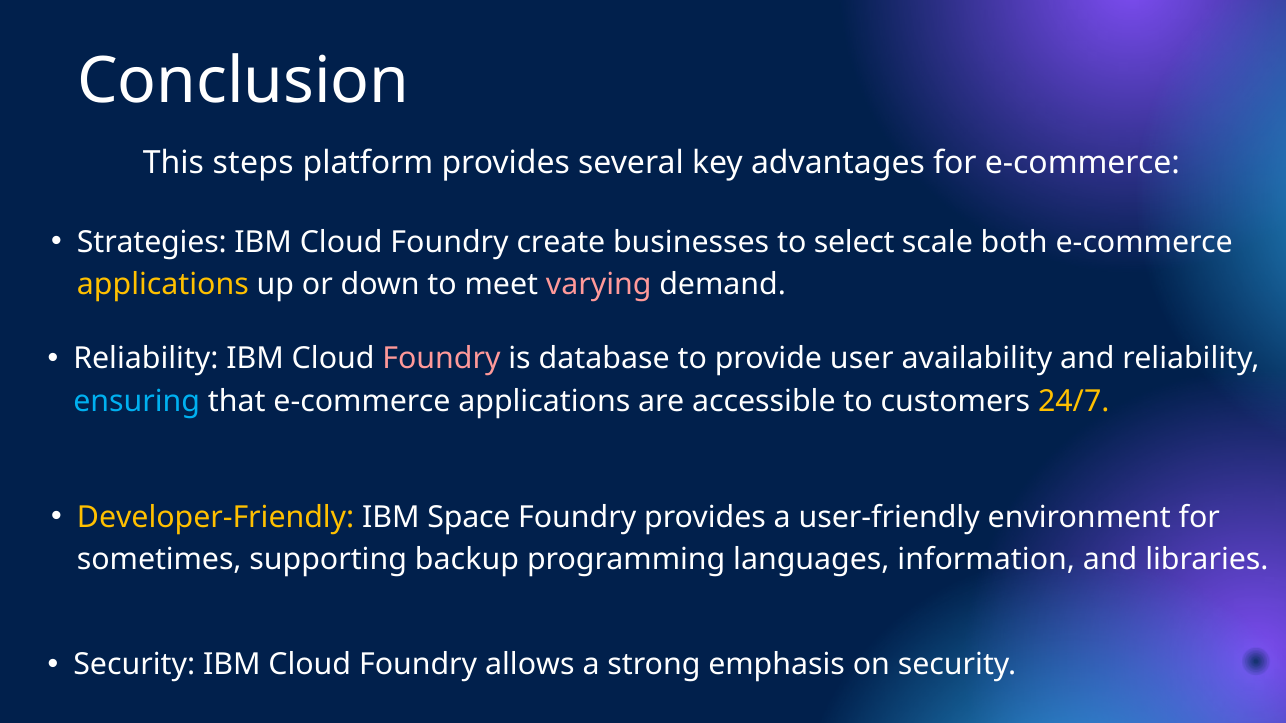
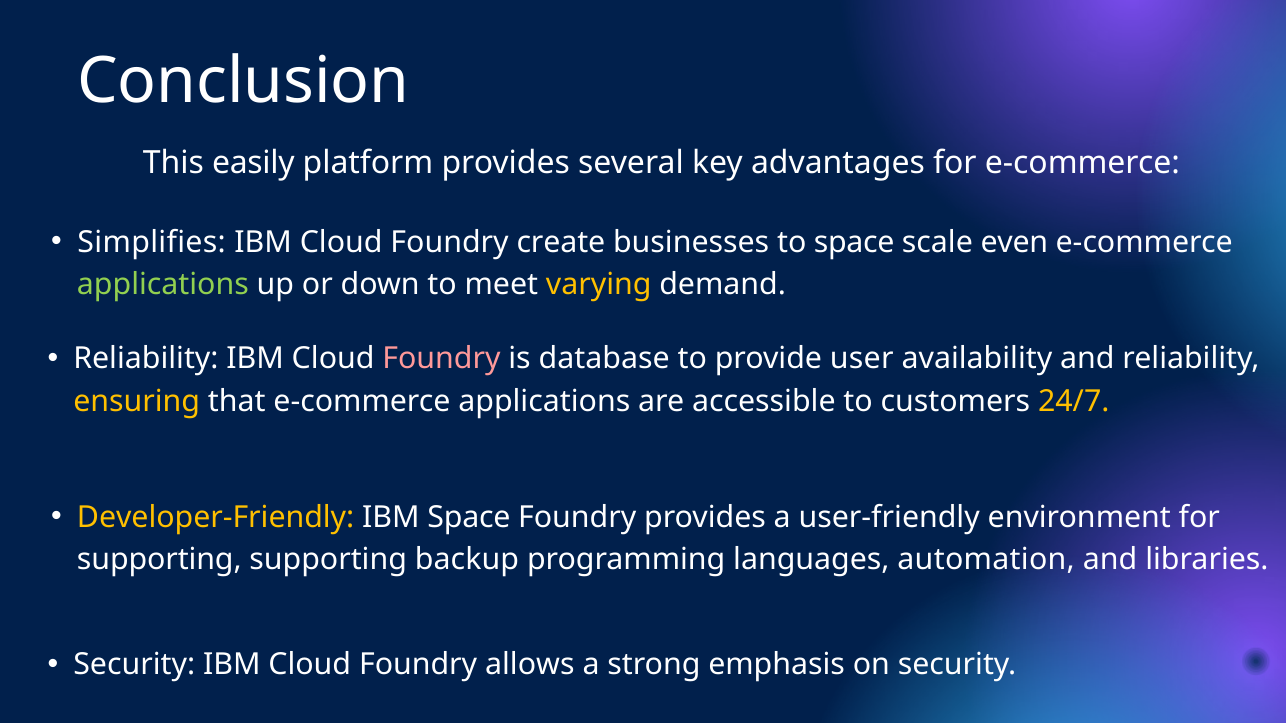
steps: steps -> easily (253, 163)
Strategies: Strategies -> Simplifies (152, 243)
to select: select -> space (854, 243)
both: both -> even (1014, 243)
applications colour: yellow -> light green (163, 285)
varying colour: pink -> yellow (599, 285)
ensuring colour: light blue -> yellow (137, 402)
sometimes: sometimes -> supporting (159, 560)
information: information -> automation (986, 560)
